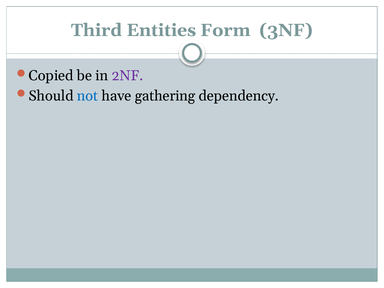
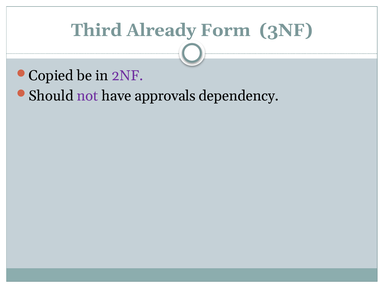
Entities: Entities -> Already (161, 30)
not colour: blue -> purple (88, 96)
gathering: gathering -> approvals (165, 96)
